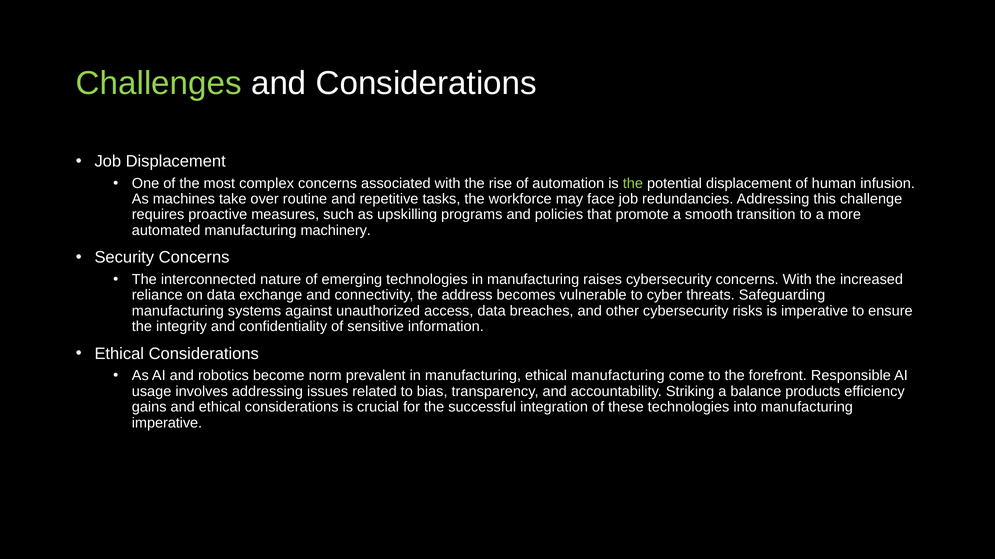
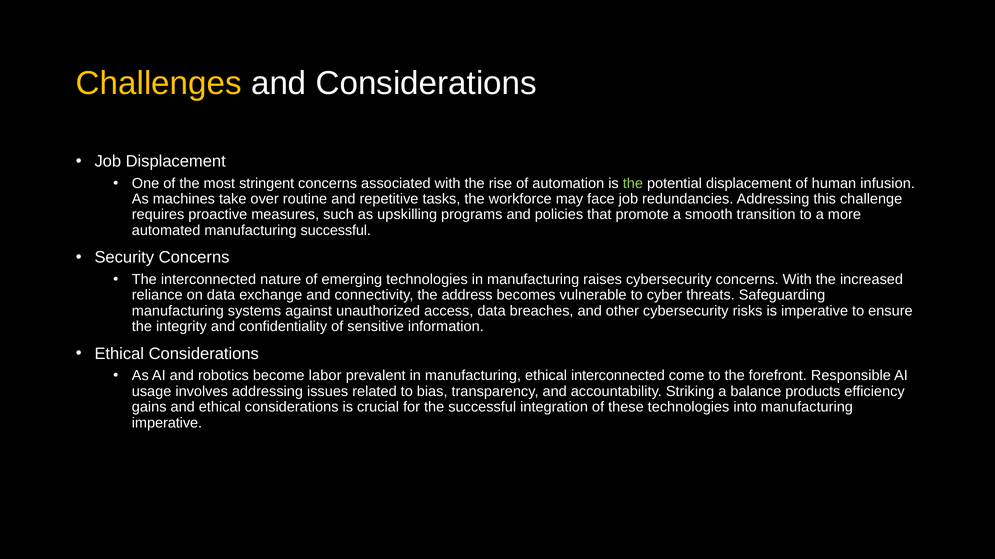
Challenges colour: light green -> yellow (159, 84)
complex: complex -> stringent (267, 184)
manufacturing machinery: machinery -> successful (336, 231)
norm: norm -> labor (325, 376)
ethical manufacturing: manufacturing -> interconnected (618, 376)
